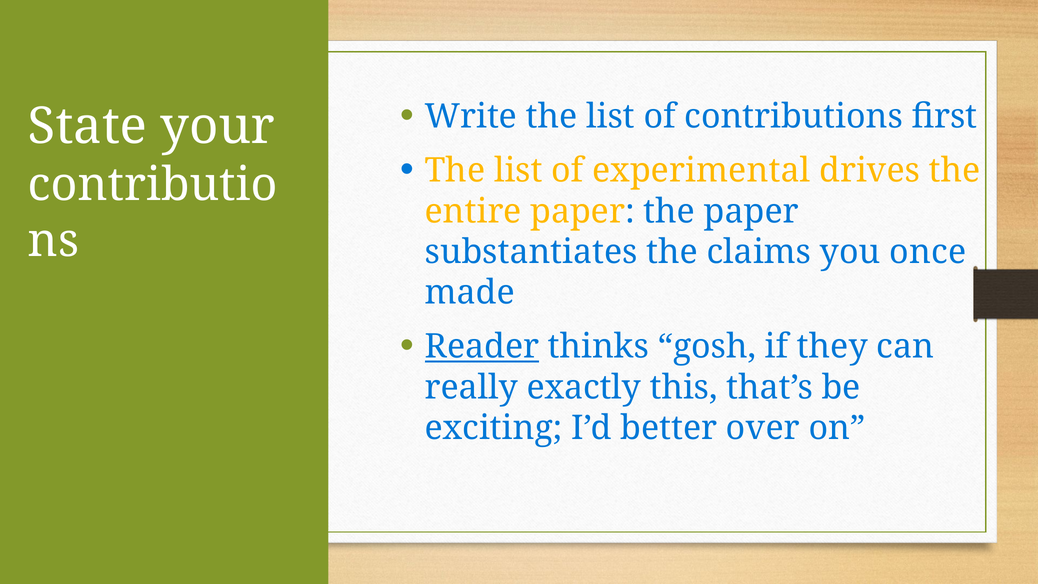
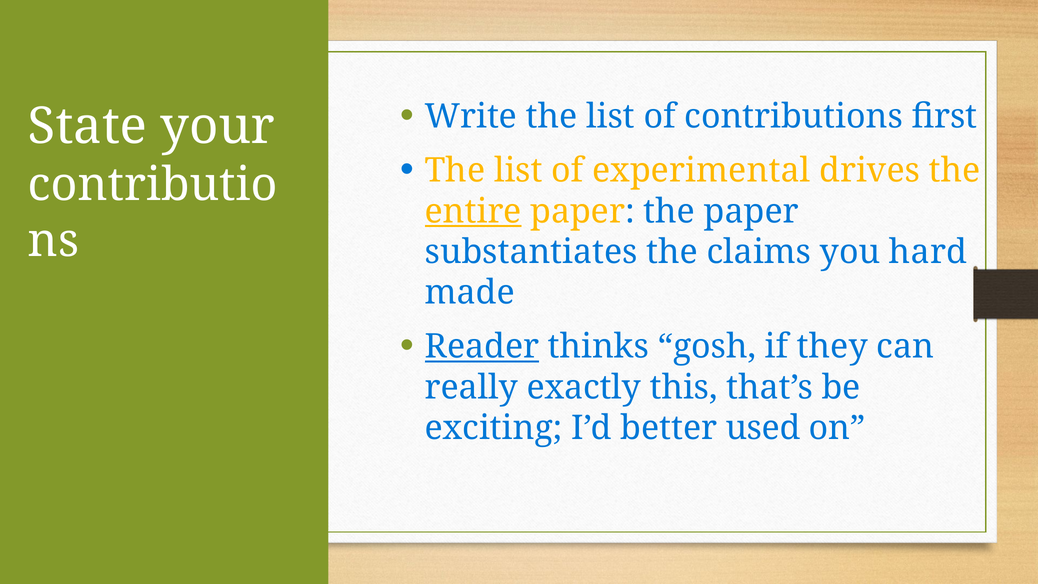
entire underline: none -> present (473, 211)
once: once -> hard (928, 252)
over: over -> used (763, 428)
